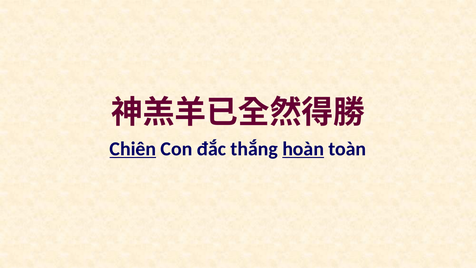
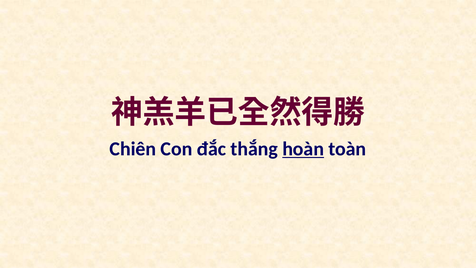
Chiên underline: present -> none (133, 149)
